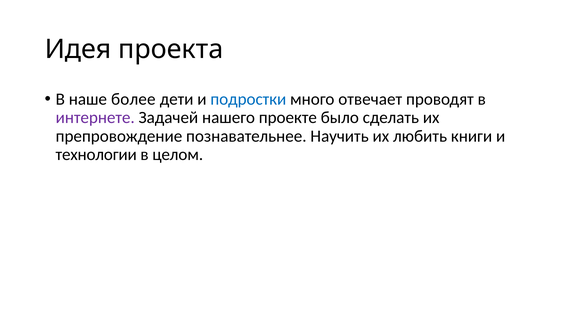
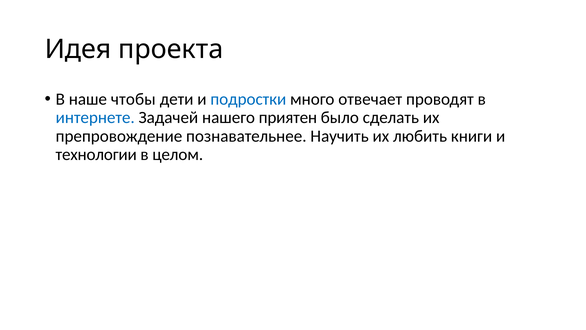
более: более -> чтобы (133, 99)
интернете colour: purple -> blue (95, 118)
проекте: проекте -> приятен (288, 118)
